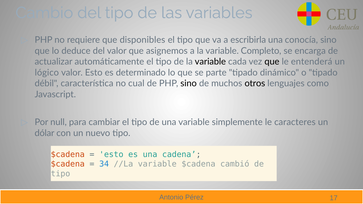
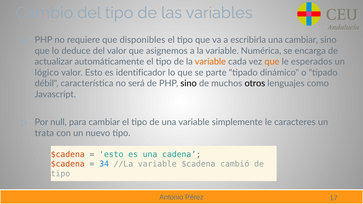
una conocía: conocía -> cambiar (301, 40)
Completo: Completo -> Numérica (261, 51)
variable colour: black -> orange (210, 62)
que colour: black -> orange (272, 62)
entenderá: entenderá -> esperados (312, 62)
determinado: determinado -> identificador (141, 73)
cual: cual -> será (136, 84)
dólar: dólar -> trata (44, 133)
